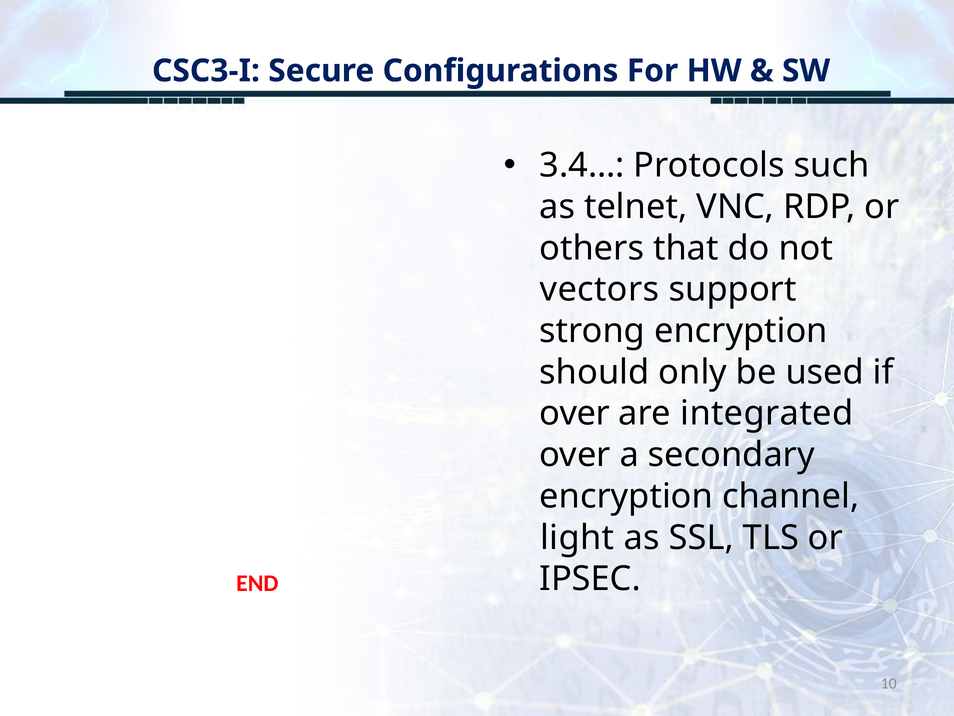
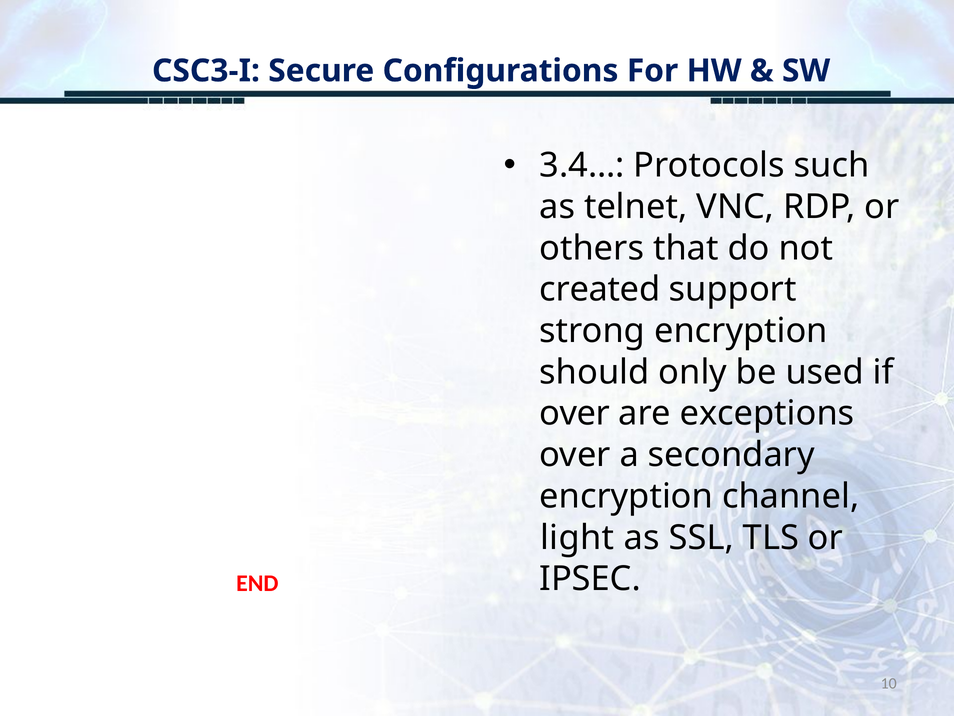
vectors: vectors -> created (600, 289)
integrated: integrated -> exceptions (767, 413)
